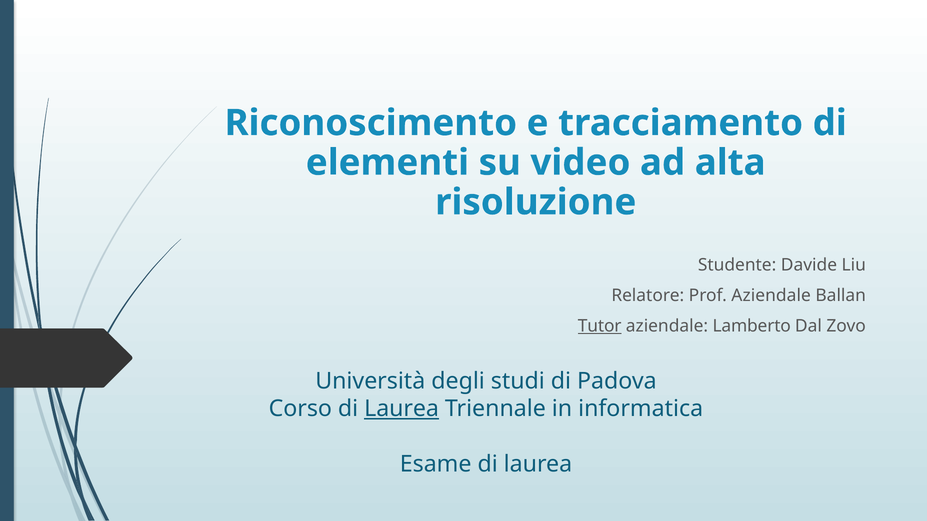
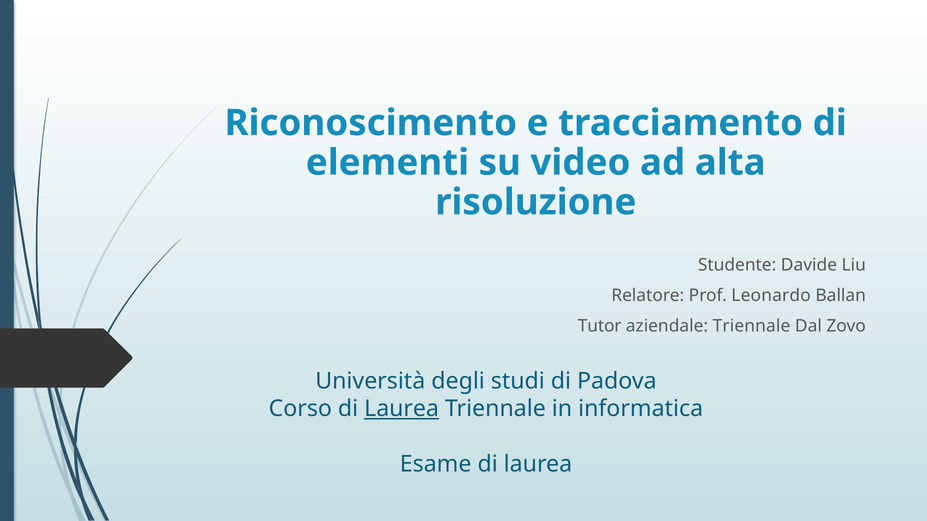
Prof Aziendale: Aziendale -> Leonardo (771, 296)
Tutor underline: present -> none (600, 326)
aziendale Lamberto: Lamberto -> Triennale (752, 326)
